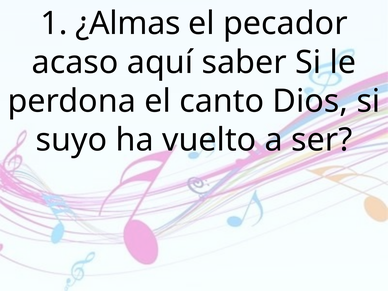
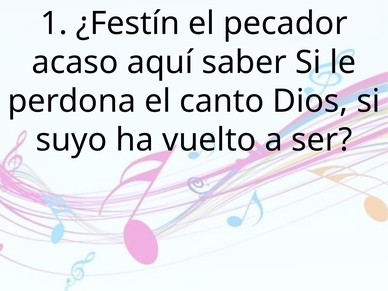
¿Almas: ¿Almas -> ¿Festín (128, 24)
